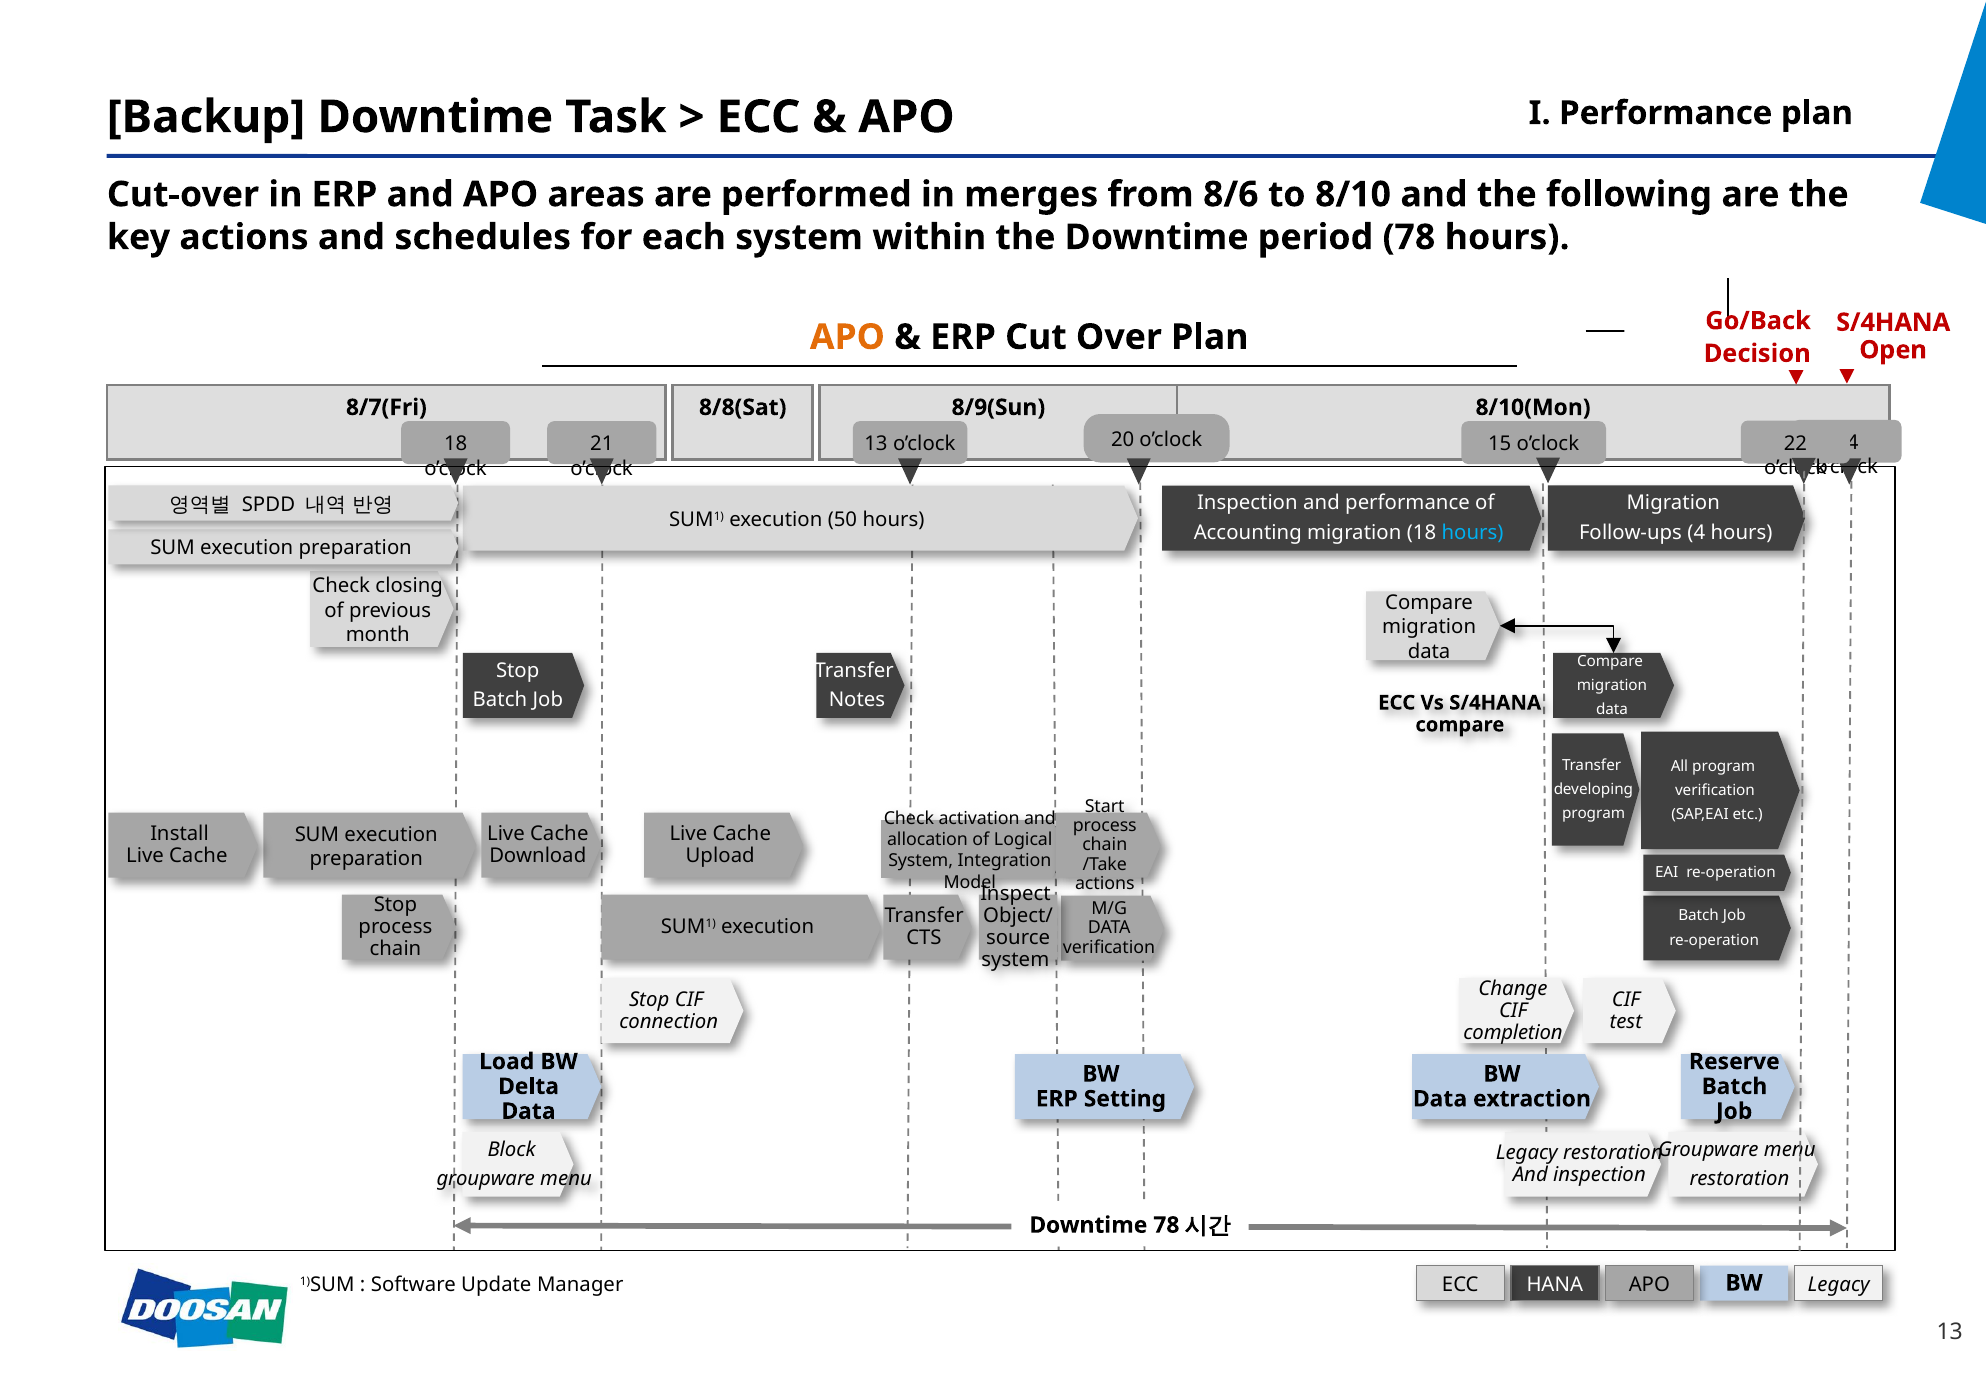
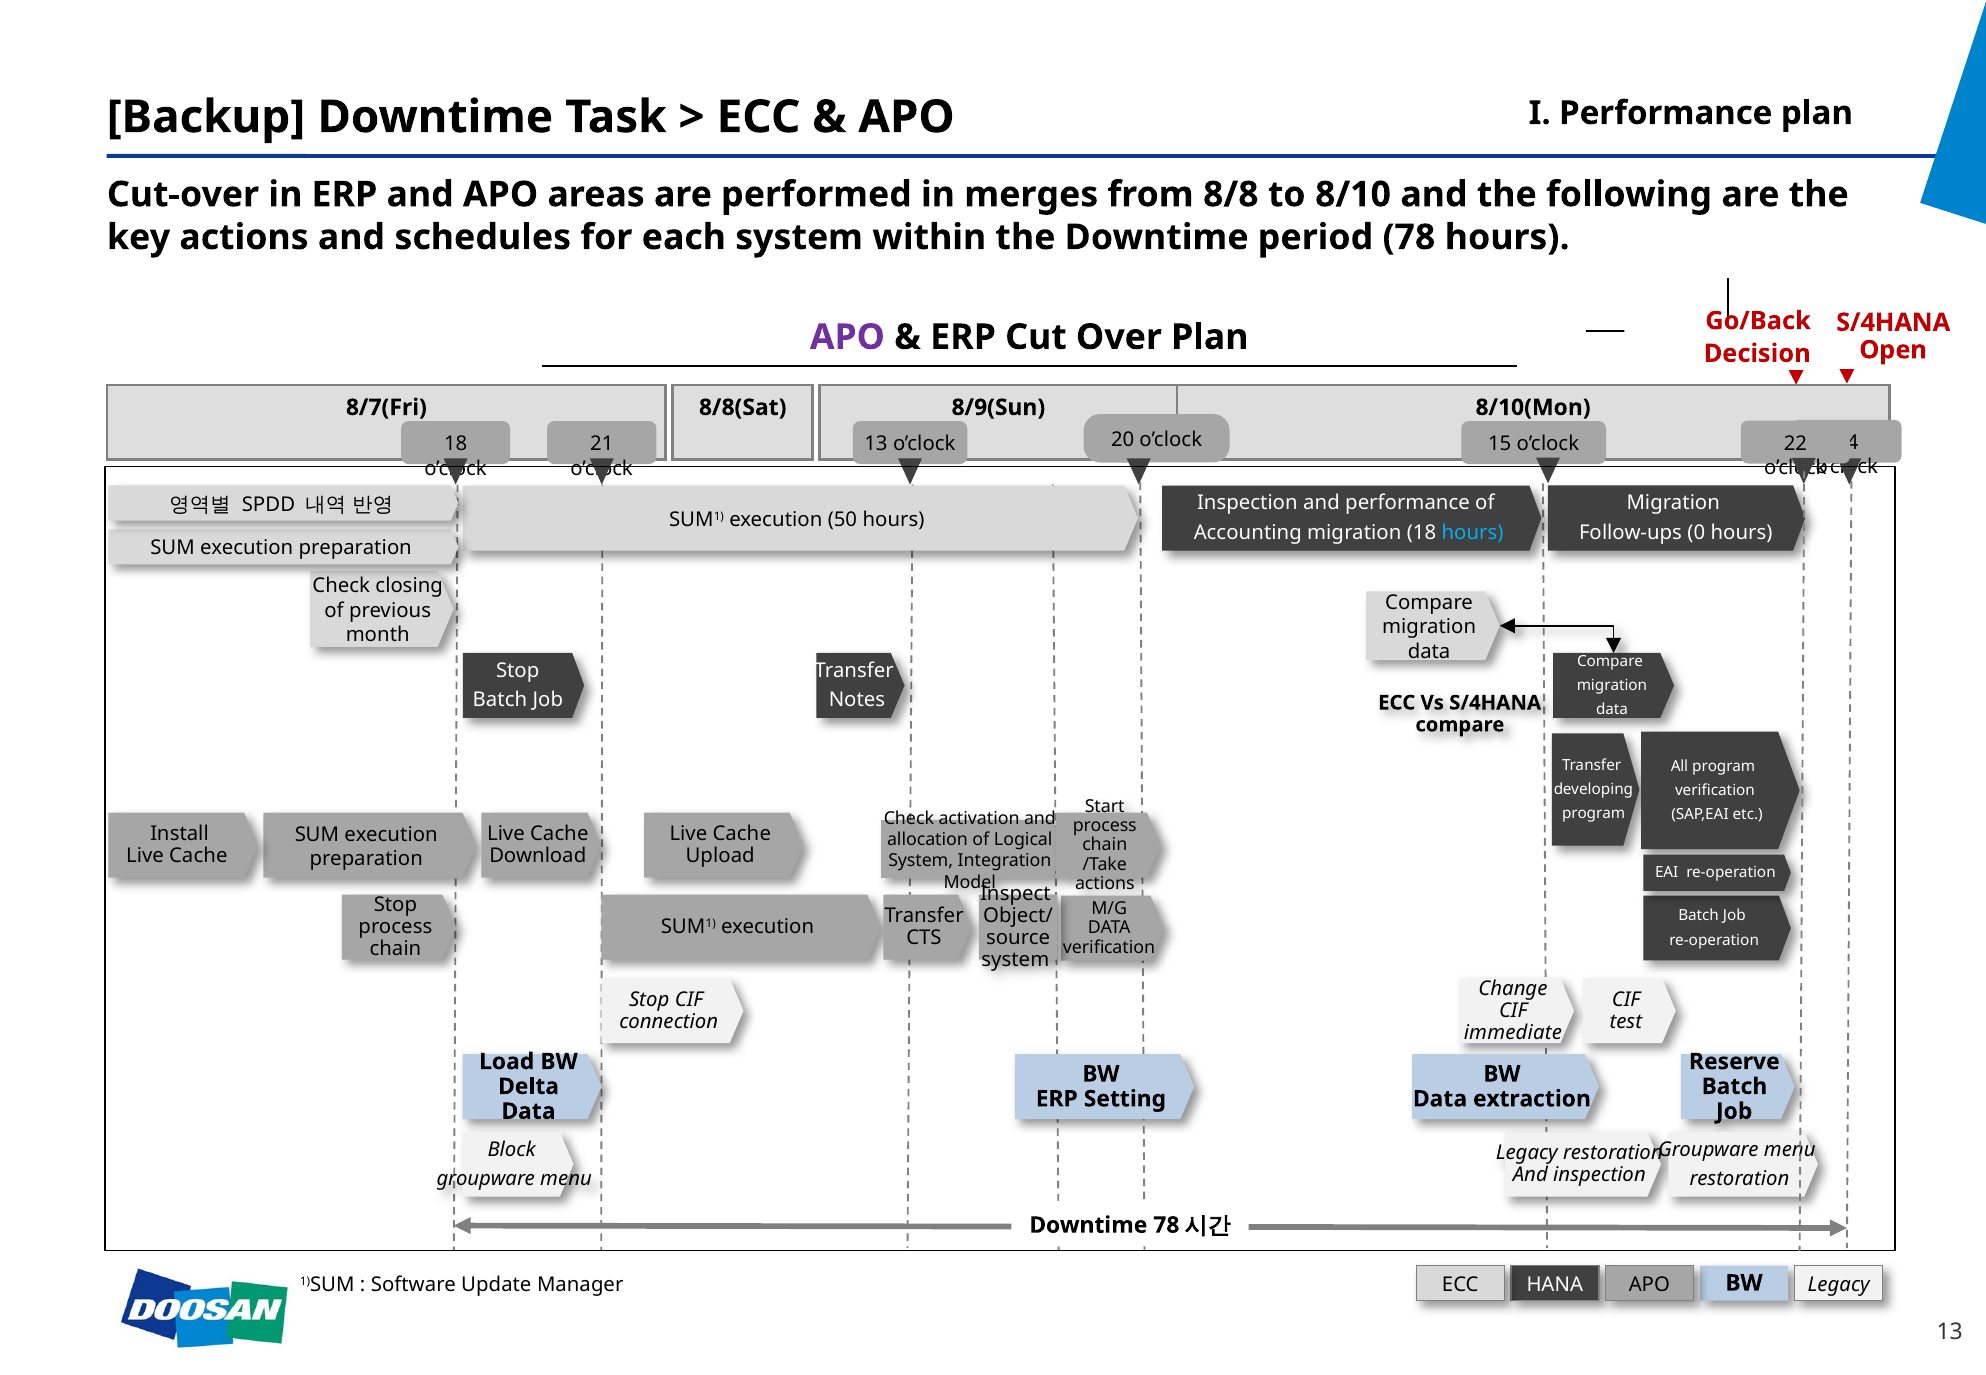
8/6: 8/6 -> 8/8 (1231, 195)
APO colour: orange -> purple (847, 337)
4: 4 -> 0 (1696, 533)
completion: completion -> immediate (1513, 1032)
